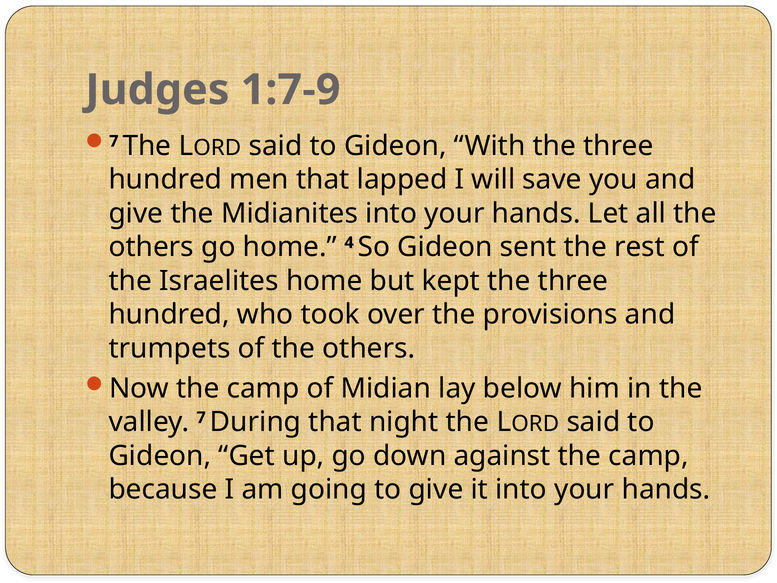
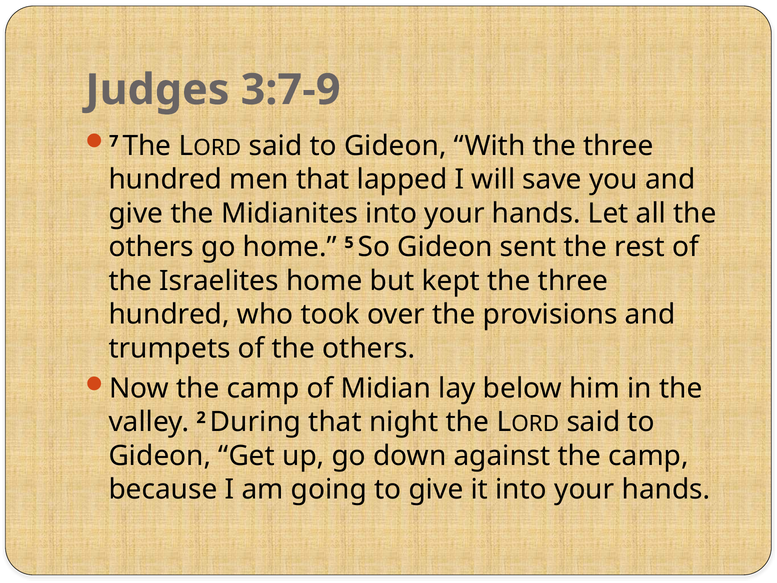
1:7-9: 1:7-9 -> 3:7-9 (291, 90)
4: 4 -> 5 (349, 243)
valley 7: 7 -> 2 (201, 418)
